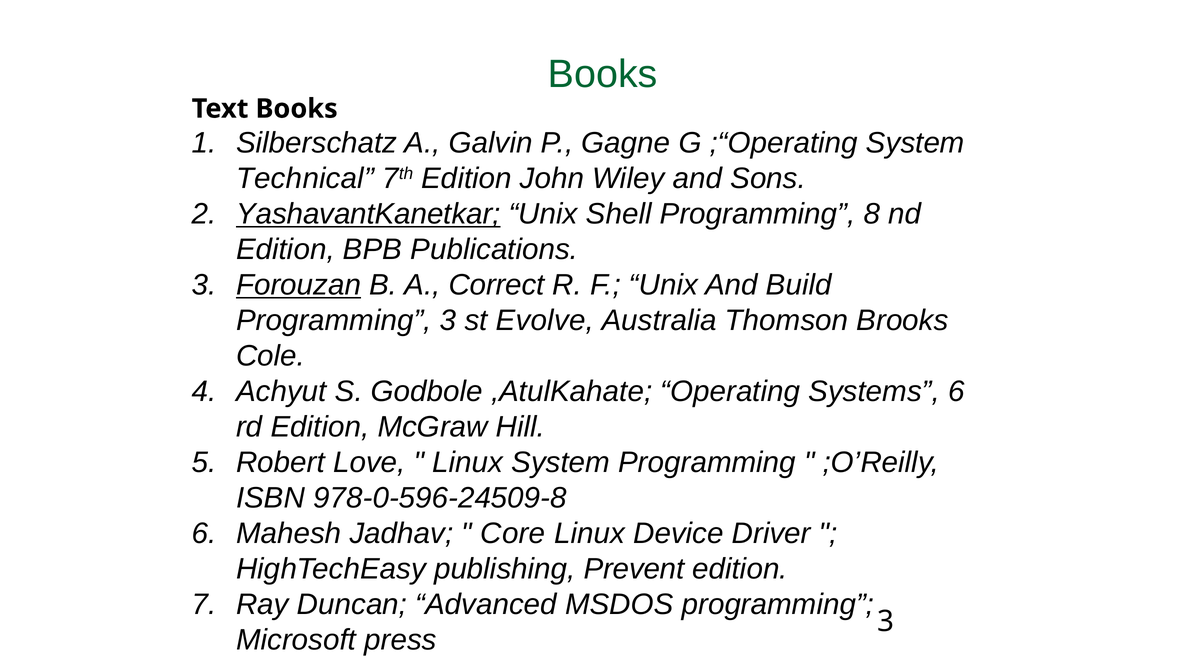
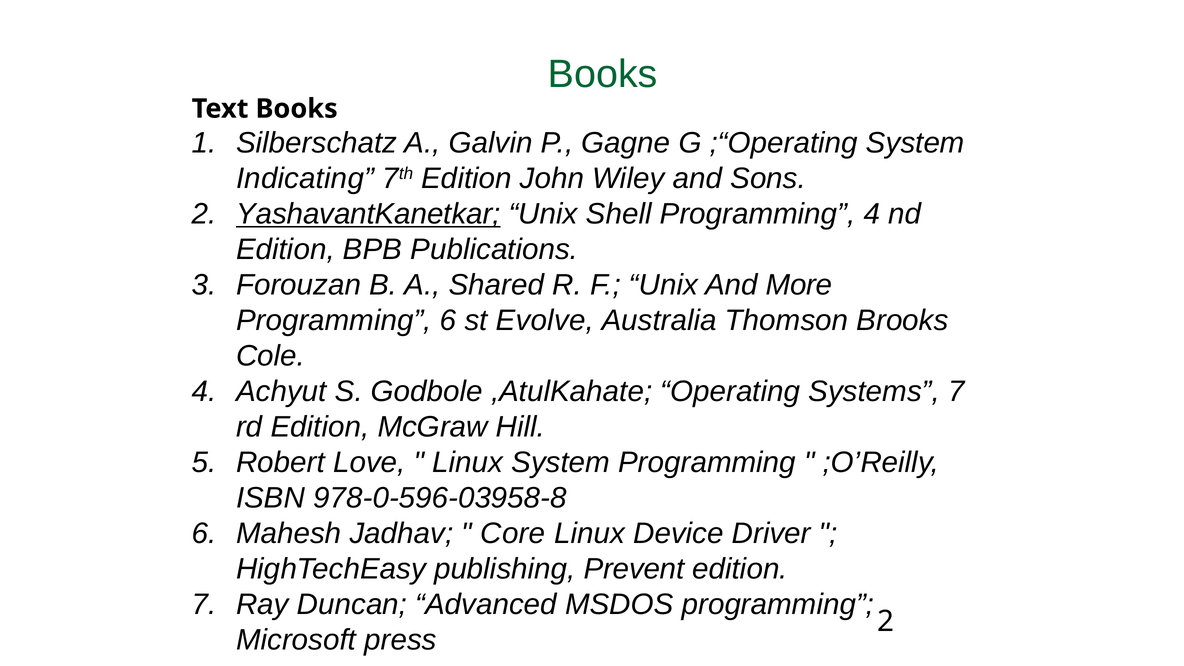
Technical: Technical -> Indicating (305, 178)
Programming 8: 8 -> 4 (872, 214)
Forouzan underline: present -> none (299, 285)
Correct: Correct -> Shared (496, 285)
Build: Build -> More (799, 285)
Programming 3: 3 -> 6 (448, 321)
Systems 6: 6 -> 7 (956, 392)
978-0-596-24509-8: 978-0-596-24509-8 -> 978-0-596-03958-8 (440, 498)
press 3: 3 -> 2 (886, 621)
